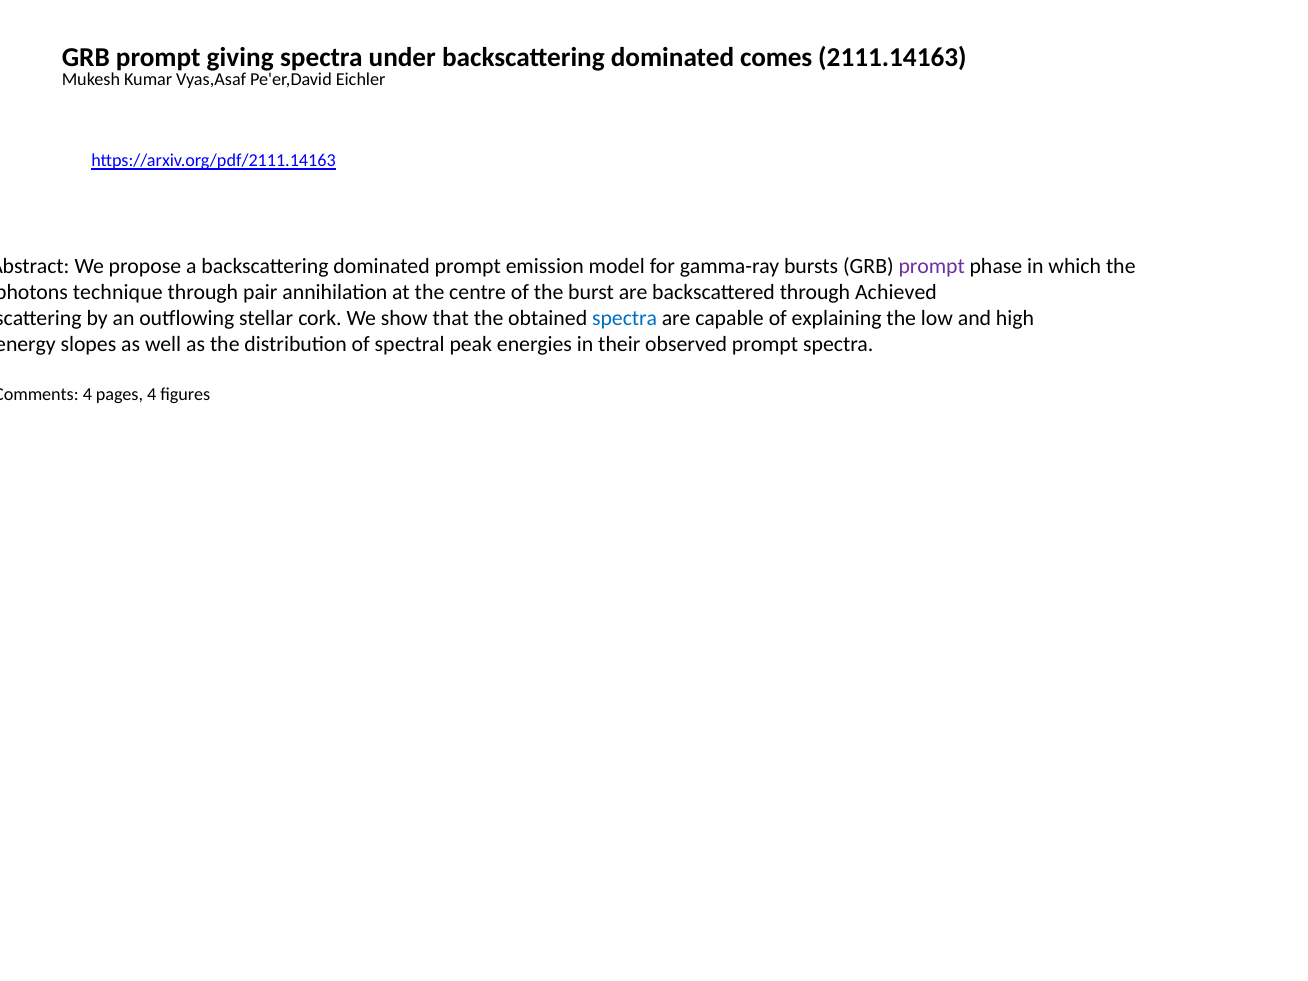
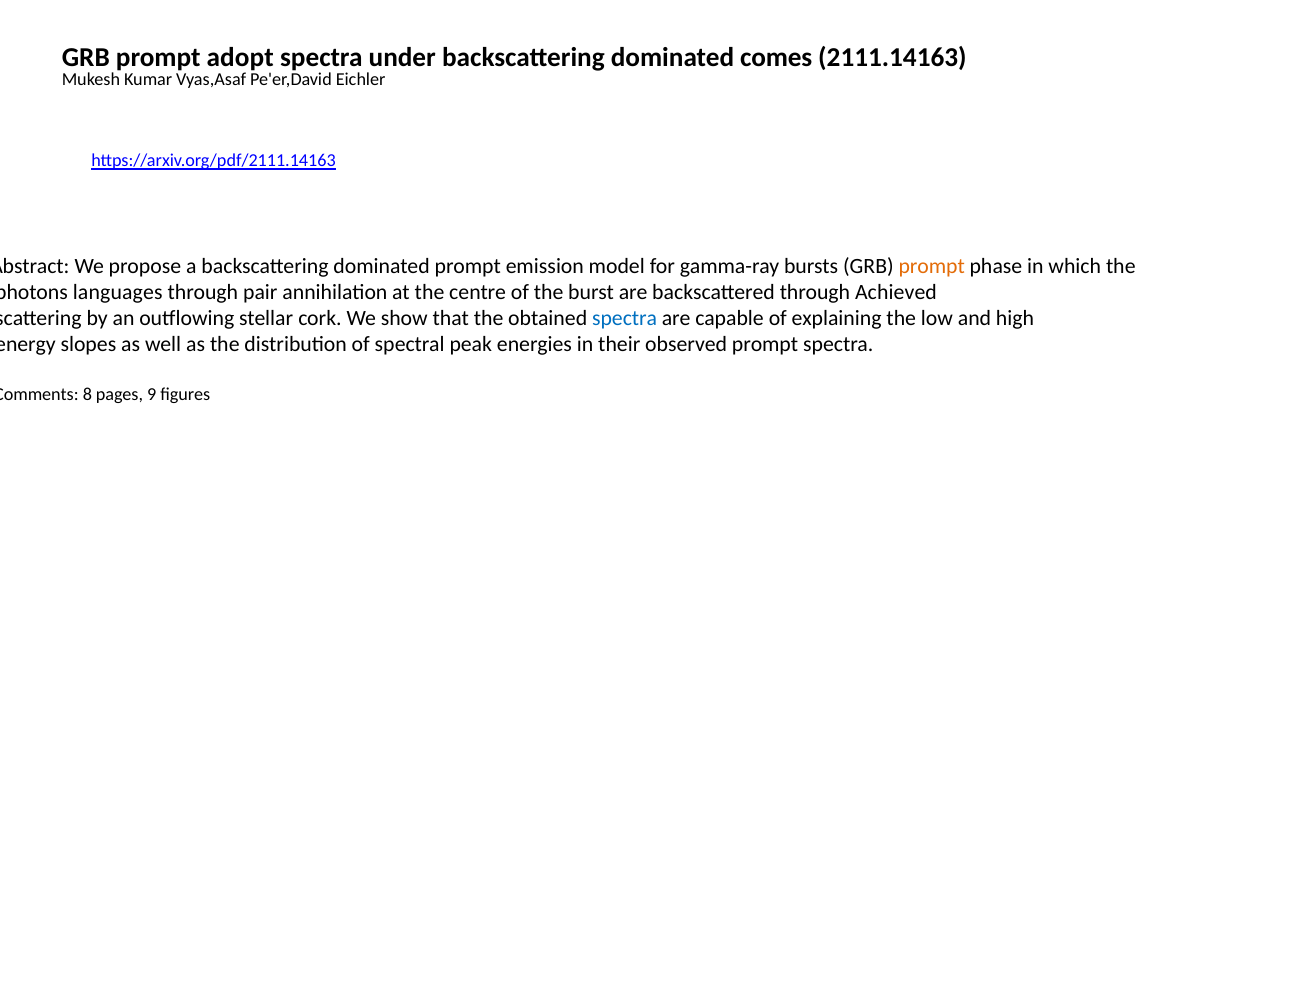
giving: giving -> adopt (240, 58)
prompt colour: purple -> orange (932, 266)
technique: technique -> languages (118, 292)
4: 4 -> 8 (87, 395)
pages 4: 4 -> 9 (152, 395)
